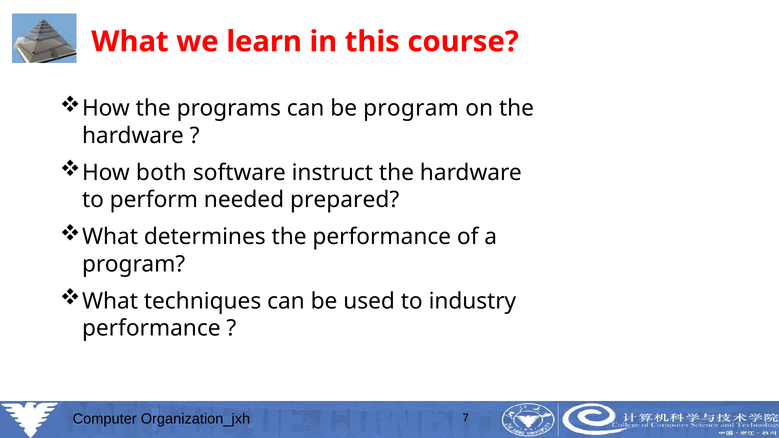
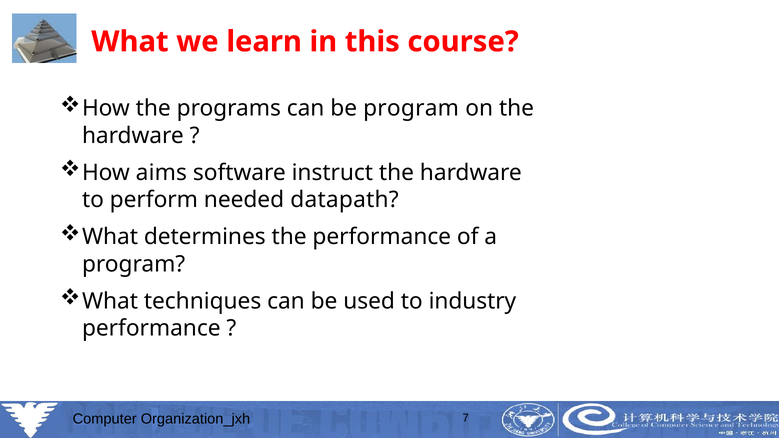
both: both -> aims (161, 173)
prepared: prepared -> datapath (345, 200)
